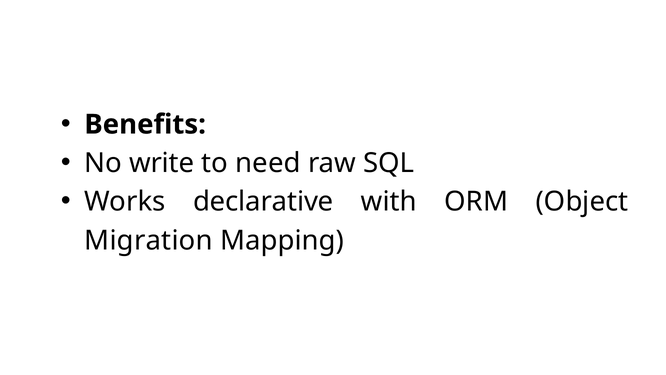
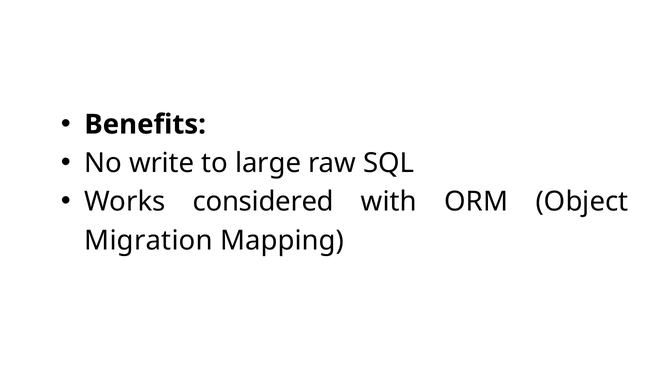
need: need -> large (268, 163)
declarative: declarative -> considered (263, 202)
